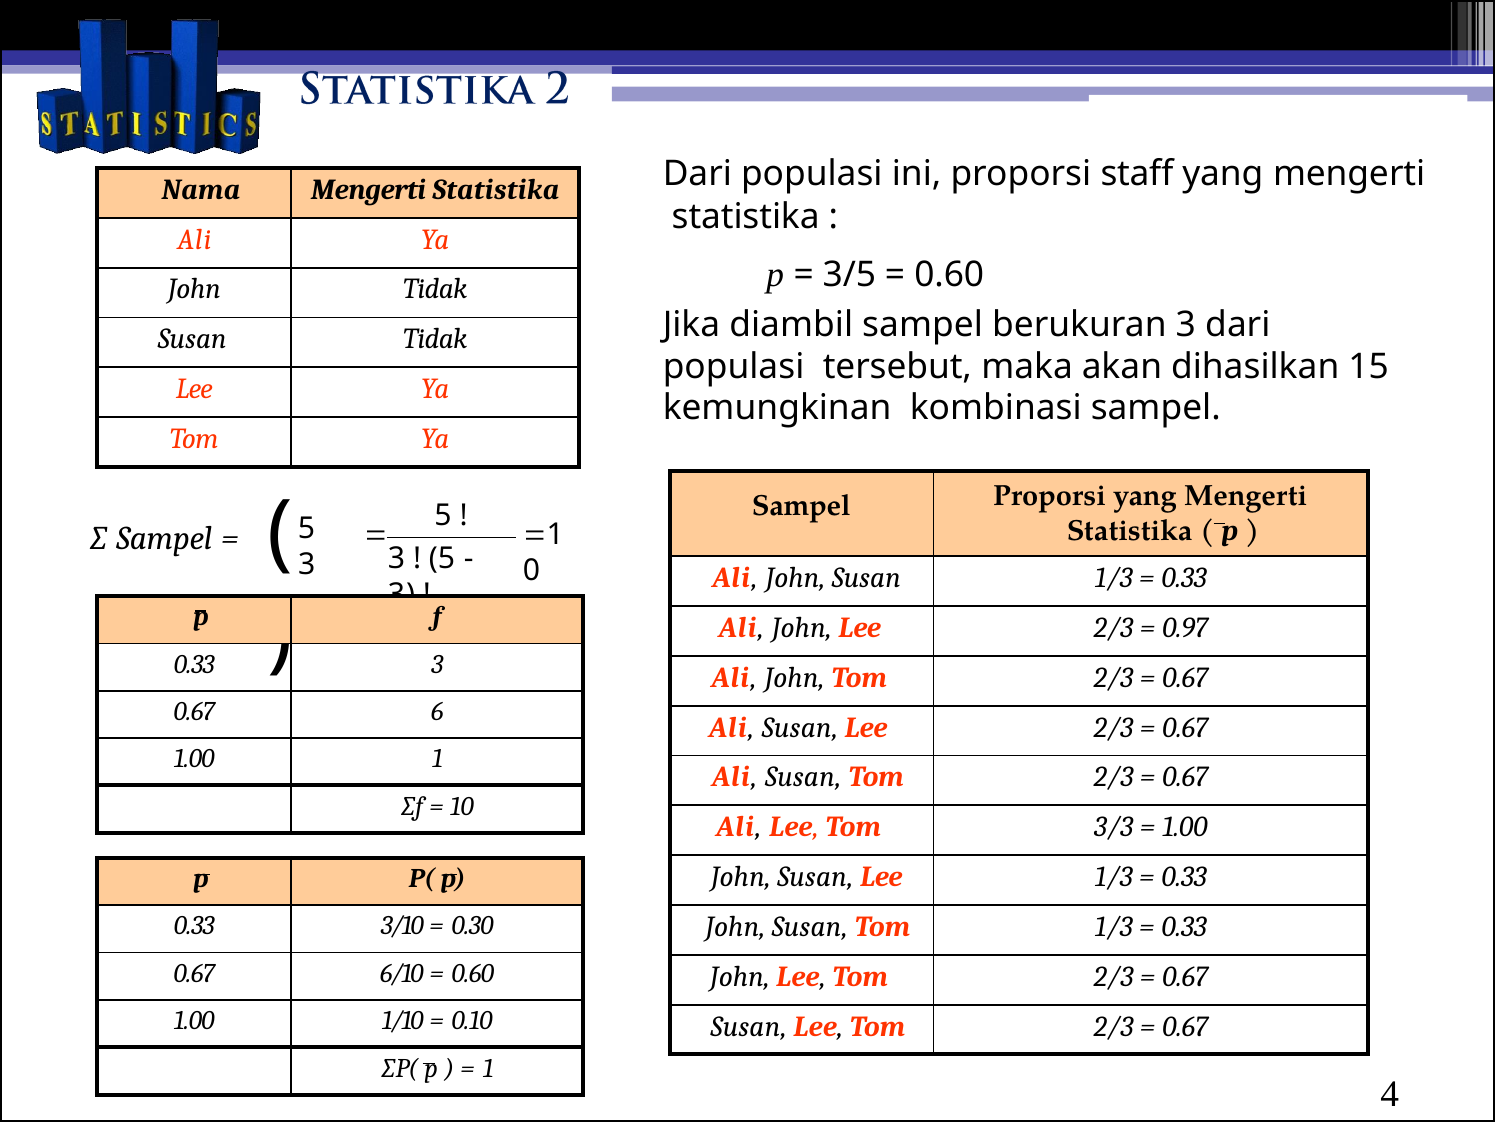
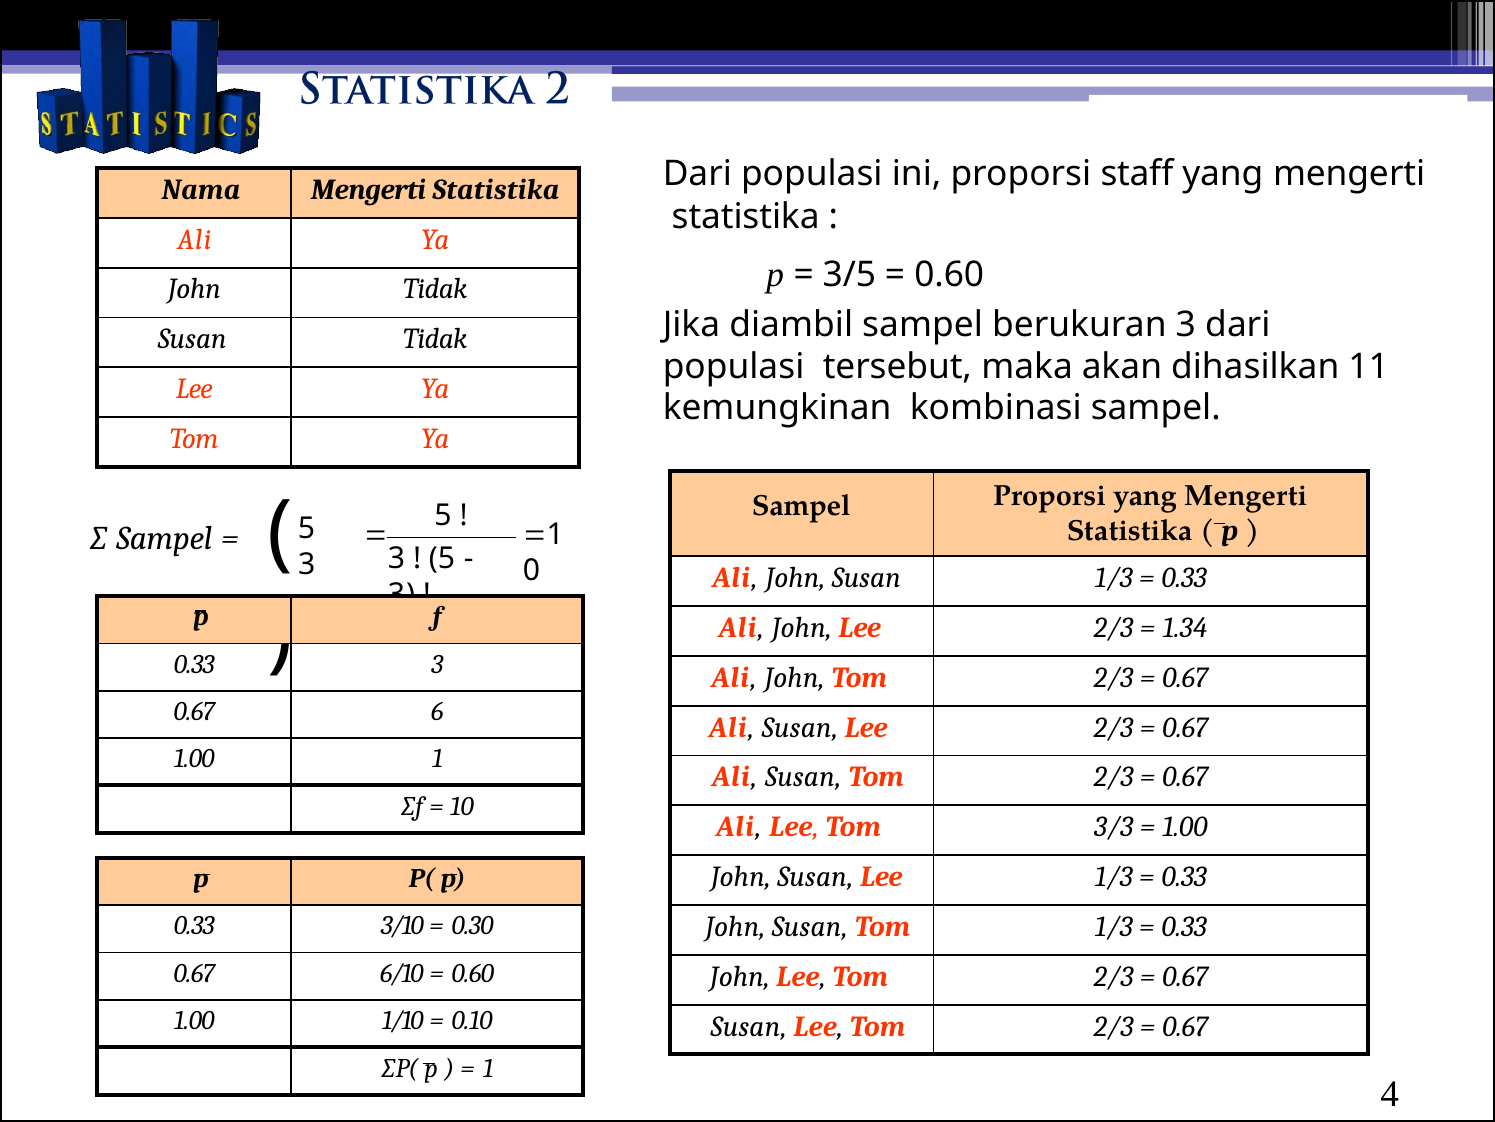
15: 15 -> 11 (1369, 366)
0.97: 0.97 -> 1.34 (1185, 627)
